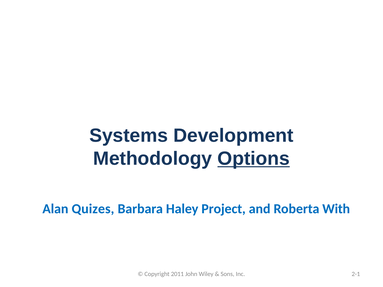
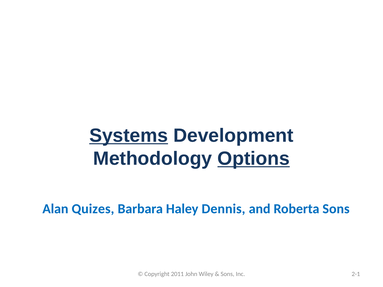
Systems underline: none -> present (129, 136)
Project: Project -> Dennis (223, 209)
Roberta With: With -> Sons (336, 209)
